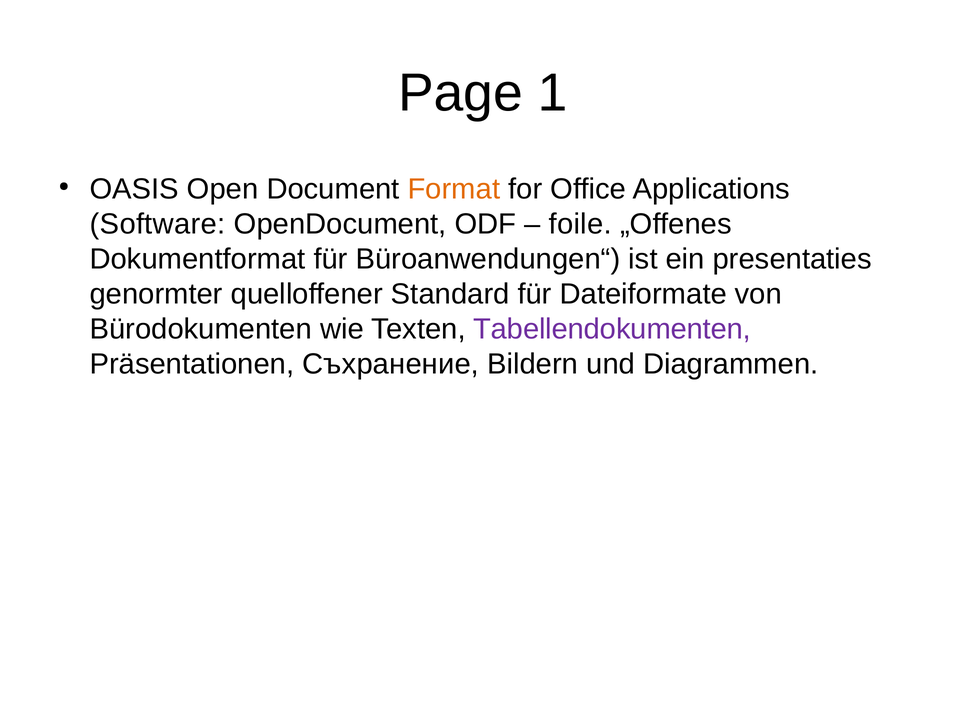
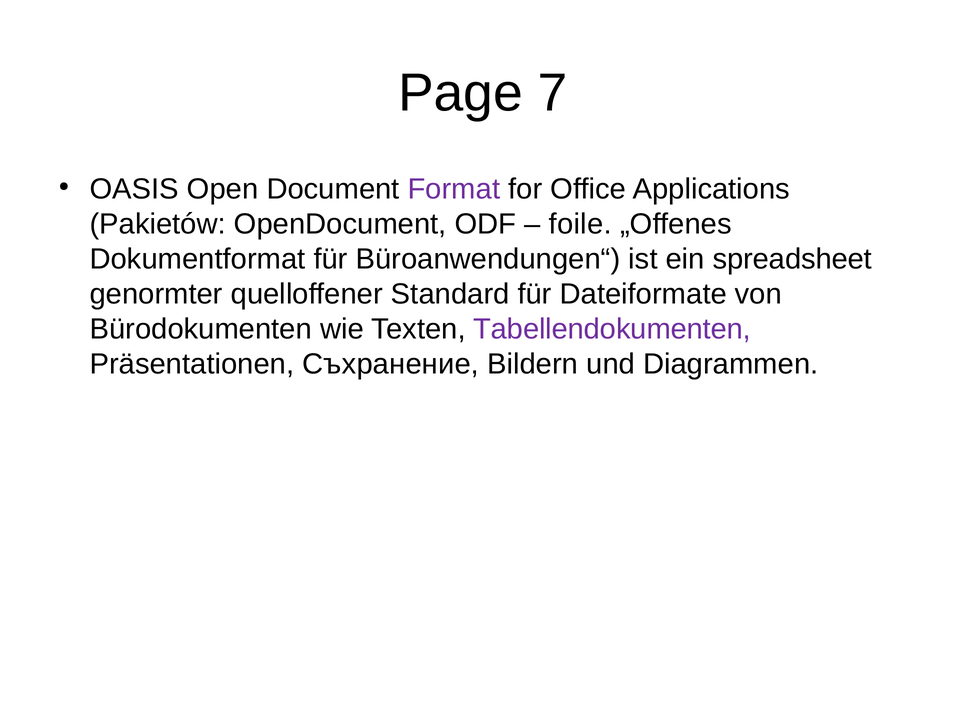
1: 1 -> 7 (553, 93)
Format colour: orange -> purple (454, 189)
Software: Software -> Pakietów (158, 224)
presentaties: presentaties -> spreadsheet (792, 259)
